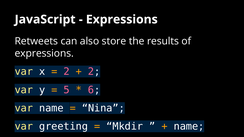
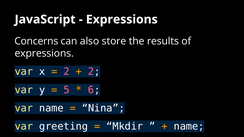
Retweets: Retweets -> Concerns (36, 41)
